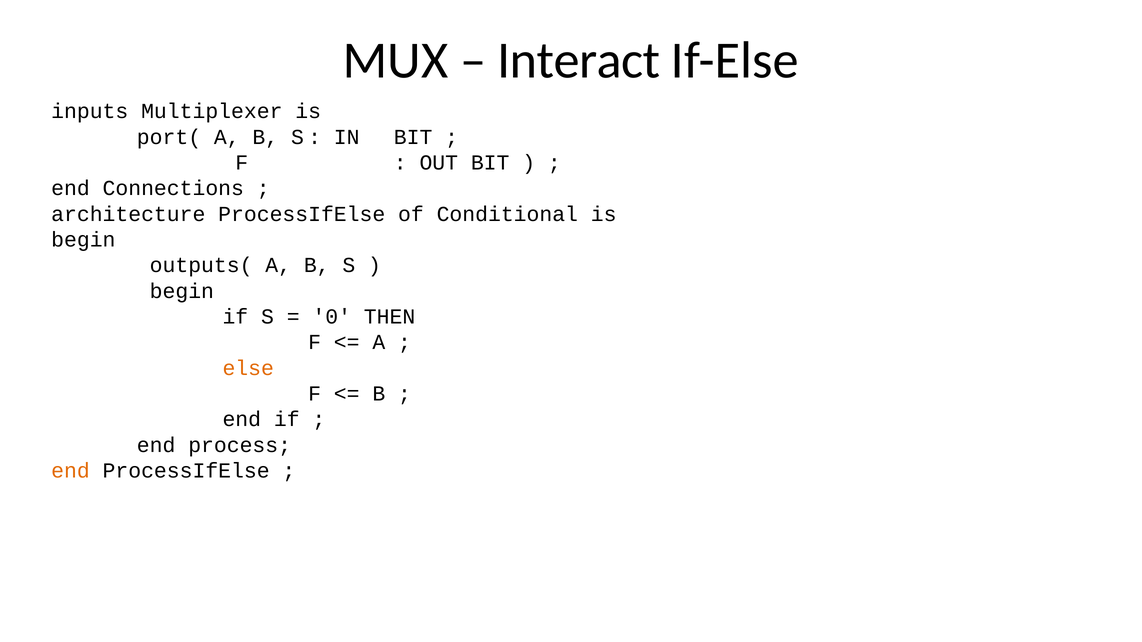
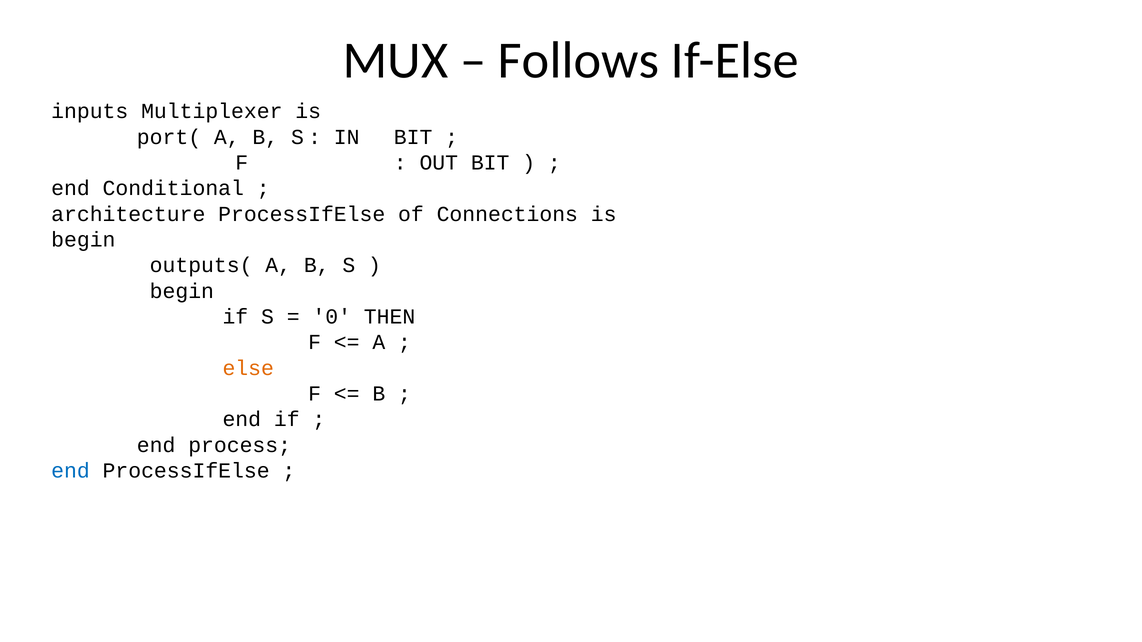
Interact: Interact -> Follows (578, 61)
Connections: Connections -> Conditional (173, 188)
Conditional: Conditional -> Connections (507, 214)
end colour: orange -> blue (70, 471)
